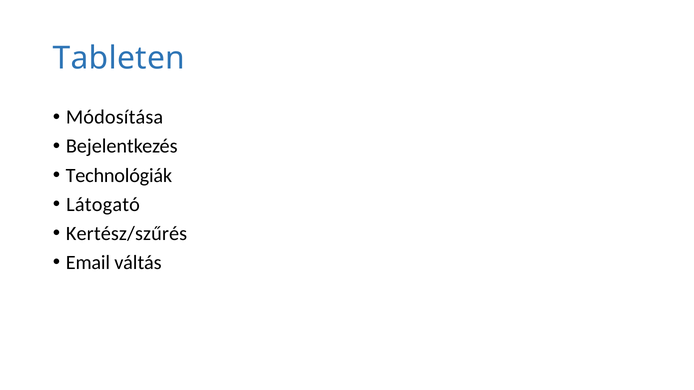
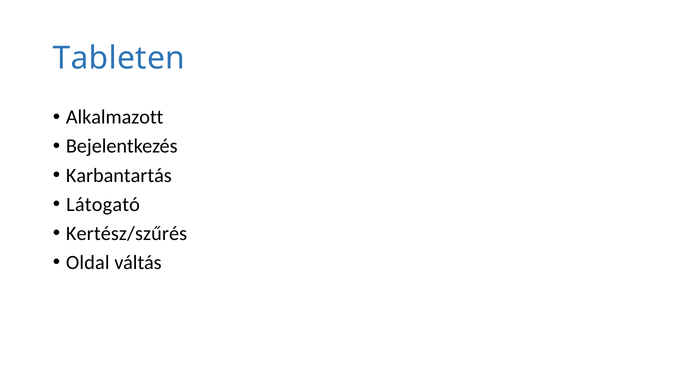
Módosítása: Módosítása -> Alkalmazott (115, 117)
Technológiák: Technológiák -> Karbantartás (119, 176)
Email: Email -> Oldal (88, 263)
